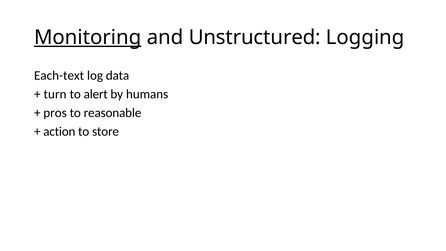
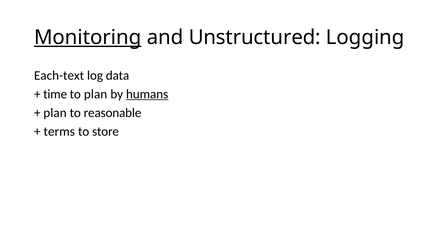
turn: turn -> time (55, 94)
to alert: alert -> plan (96, 94)
humans underline: none -> present (147, 94)
pros: pros -> plan (55, 113)
action: action -> terms (59, 132)
